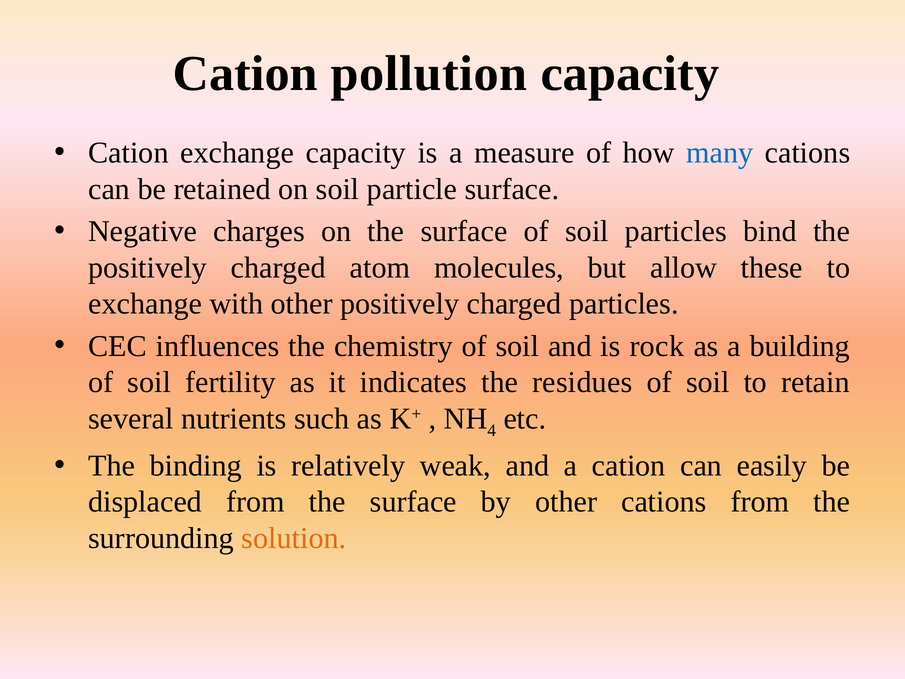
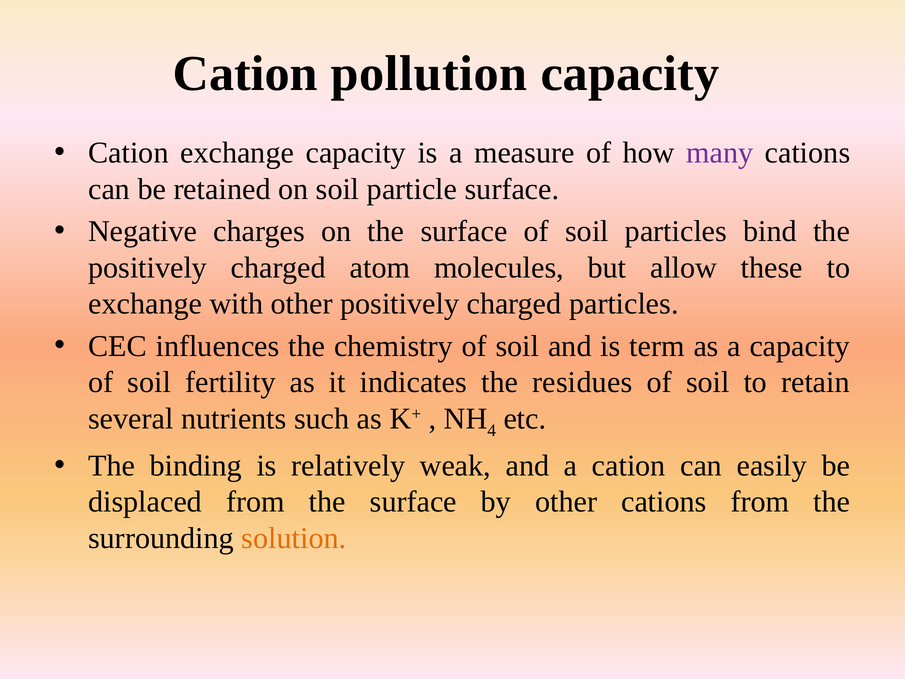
many colour: blue -> purple (720, 153)
rock: rock -> term (657, 346)
a building: building -> capacity (800, 346)
